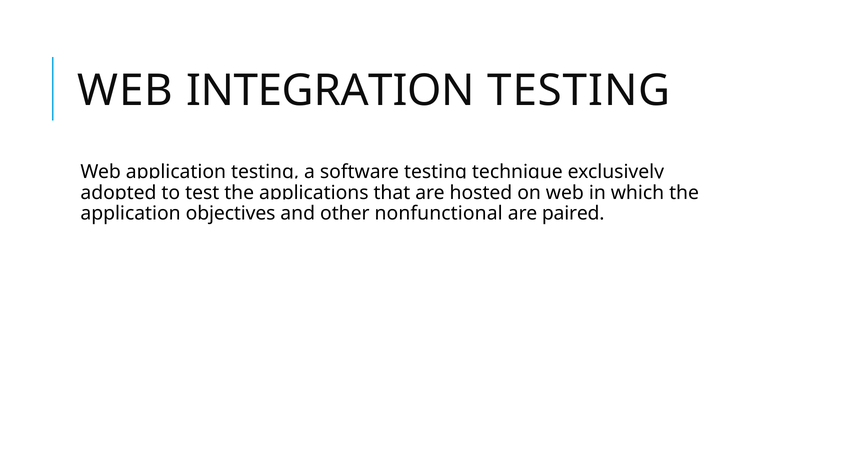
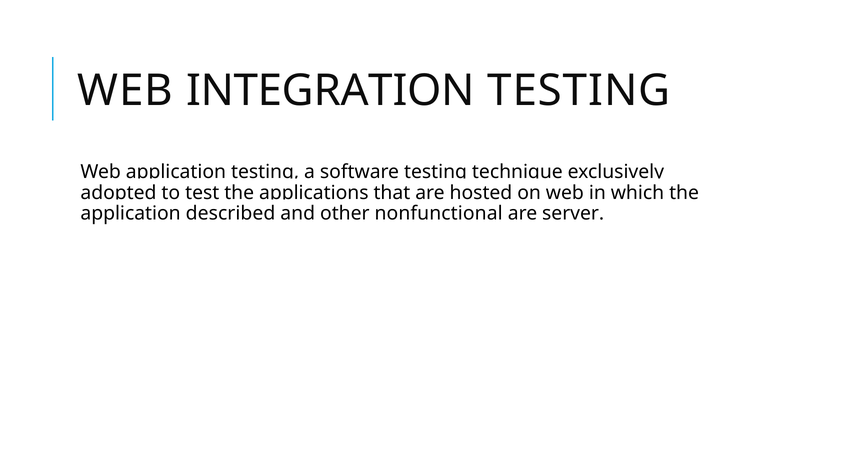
objectives: objectives -> described (231, 214)
paired: paired -> server (573, 214)
